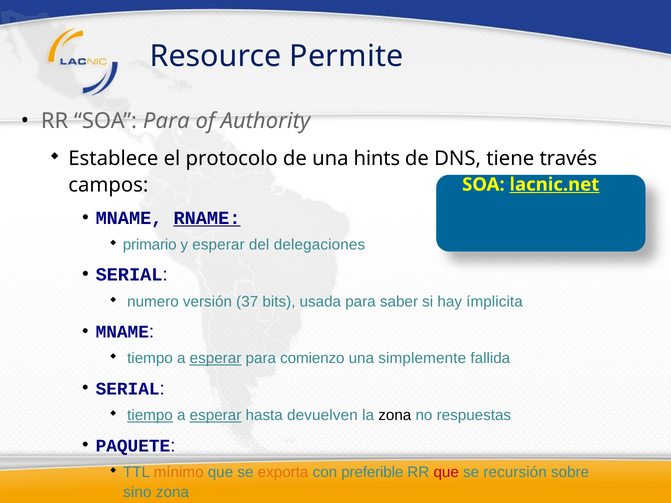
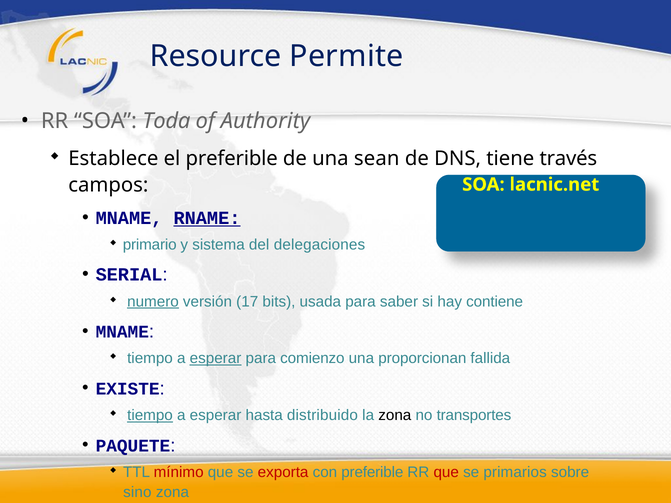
SOA Para: Para -> Toda (166, 121)
el protocolo: protocolo -> preferible (232, 159)
hints: hints -> sean (377, 159)
lacnic.net underline: present -> none (554, 185)
y esperar: esperar -> sistema (219, 245)
numero underline: none -> present (153, 302)
37: 37 -> 17 (247, 302)
ímplicita: ímplicita -> contiene (495, 302)
simplemente: simplemente -> proporcionan (422, 359)
SERIAL: SERIAL -> EXISTE (128, 389)
esperar underline: present -> none (216, 416)
devuelven: devuelven -> distribuido (322, 416)
respuestas: respuestas -> transportes (474, 416)
mínimo colour: orange -> red (179, 473)
exporta colour: orange -> red (283, 473)
recursión: recursión -> primarios (515, 473)
